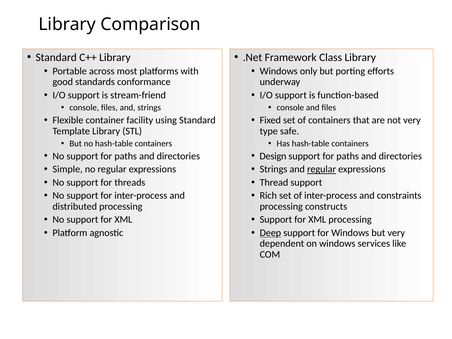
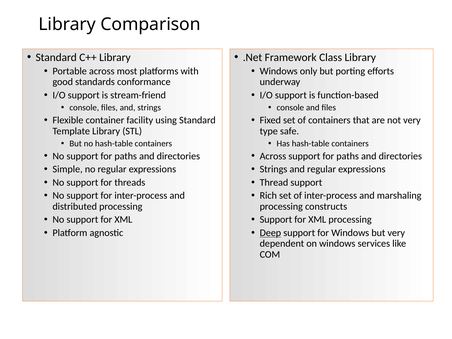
Design: Design -> Across (273, 156)
regular underline: present -> none (322, 169)
constraints: constraints -> marshaling (399, 196)
